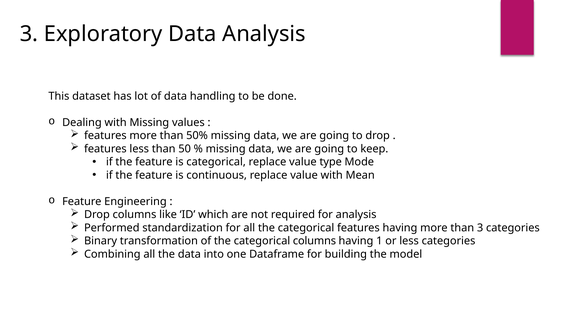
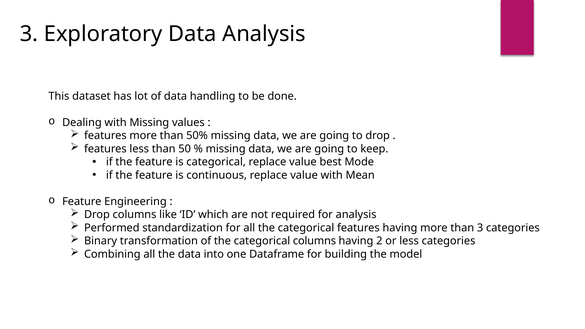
type: type -> best (331, 162)
1: 1 -> 2 (379, 241)
